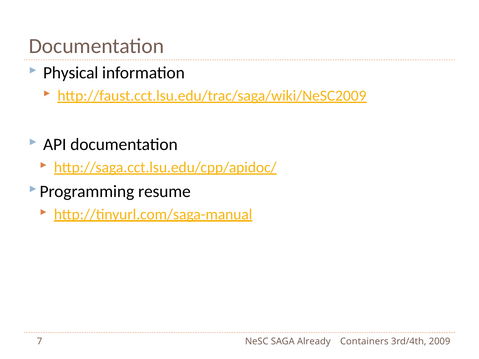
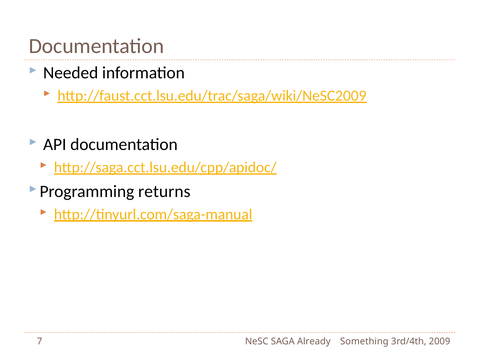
Physical: Physical -> Needed (71, 73)
resume: resume -> returns (164, 192)
Containers: Containers -> Something (364, 342)
